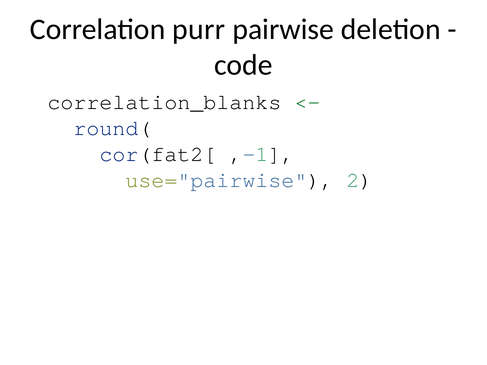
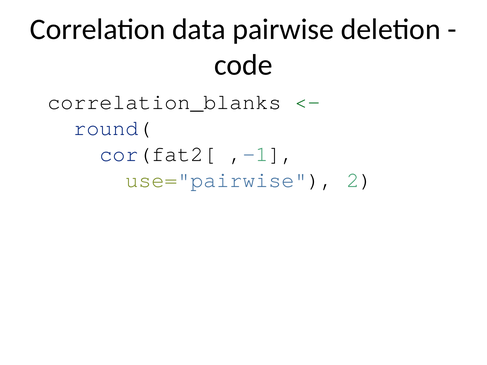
purr: purr -> data (199, 29)
